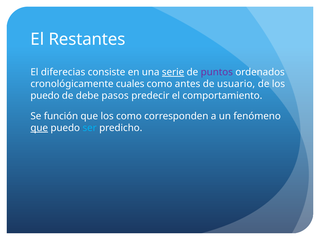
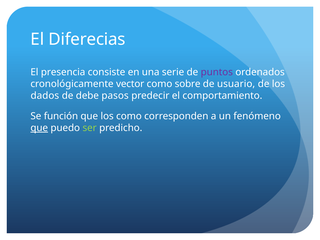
Restantes: Restantes -> Diferecias (87, 39)
diferecias: diferecias -> presencia (63, 72)
serie underline: present -> none (173, 72)
cuales: cuales -> vector (130, 84)
antes: antes -> sobre (188, 84)
puedo: puedo -> dados (45, 96)
ser colour: light blue -> light green (90, 128)
